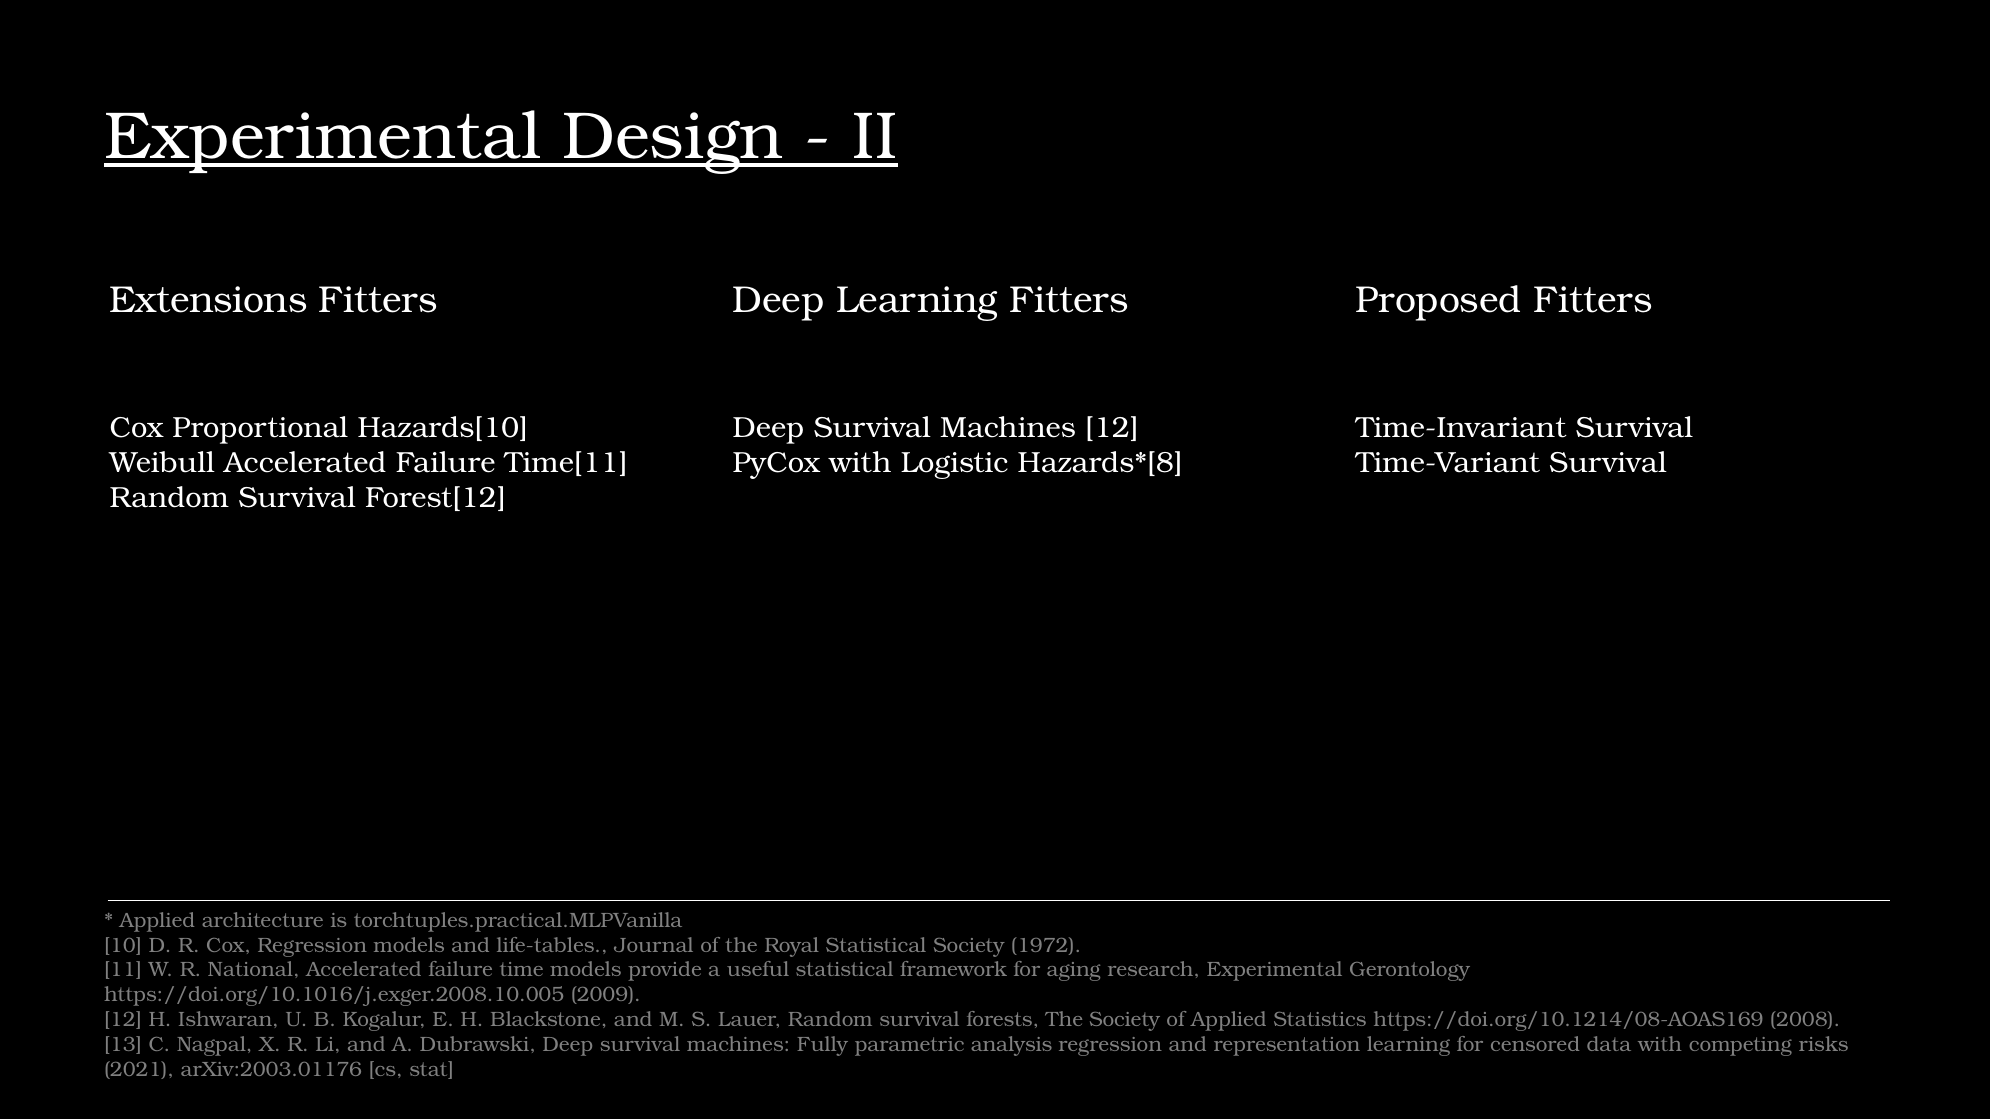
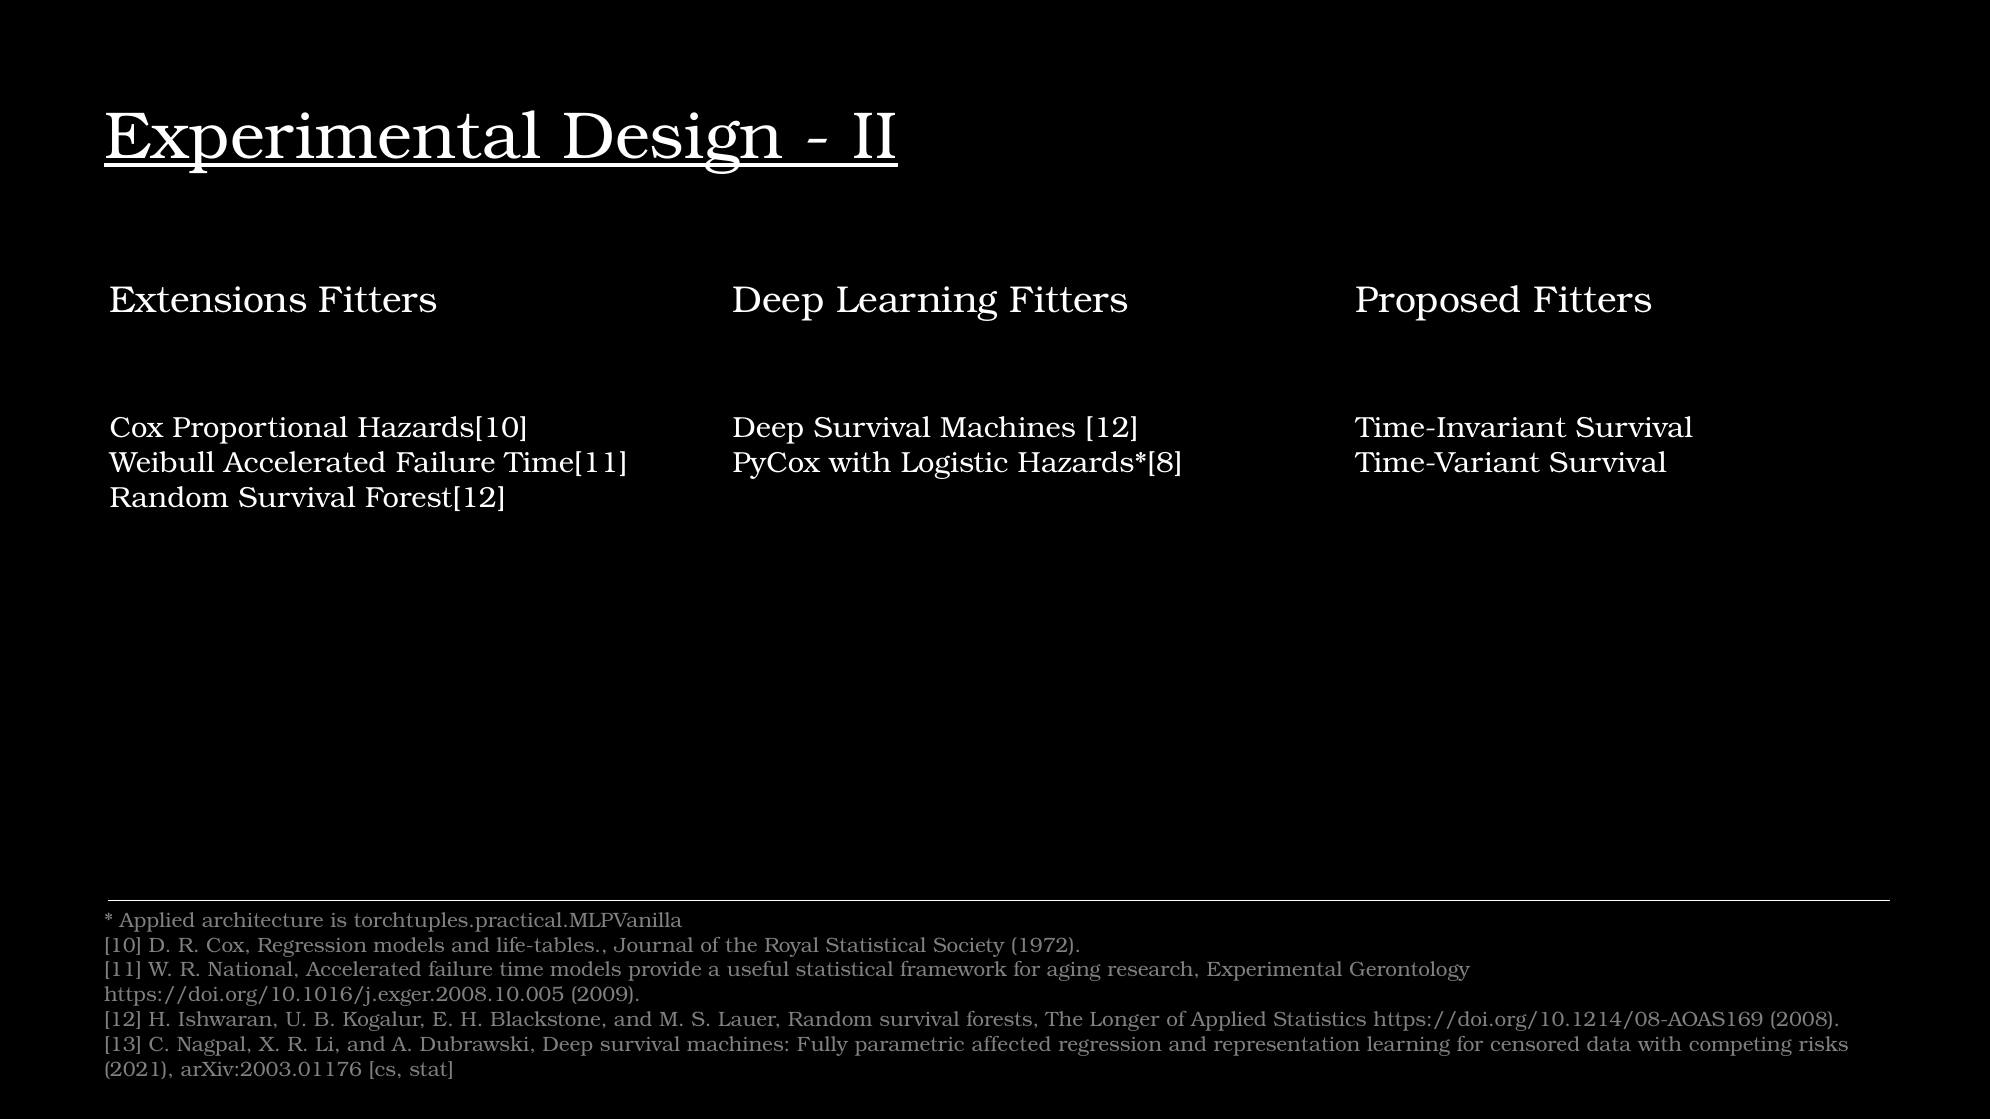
The Society: Society -> Longer (1125, 1020)
analysis: analysis -> affected (1011, 1045)
